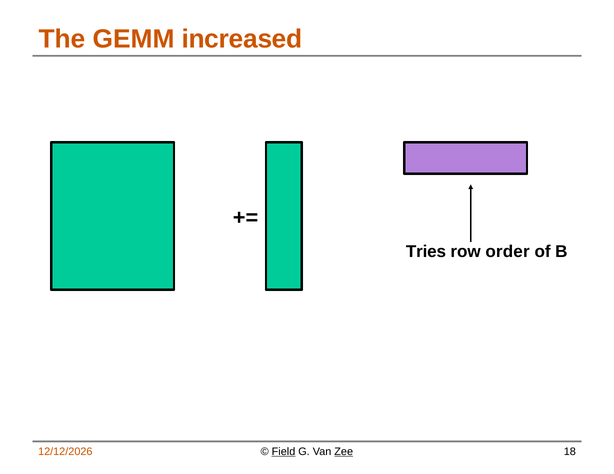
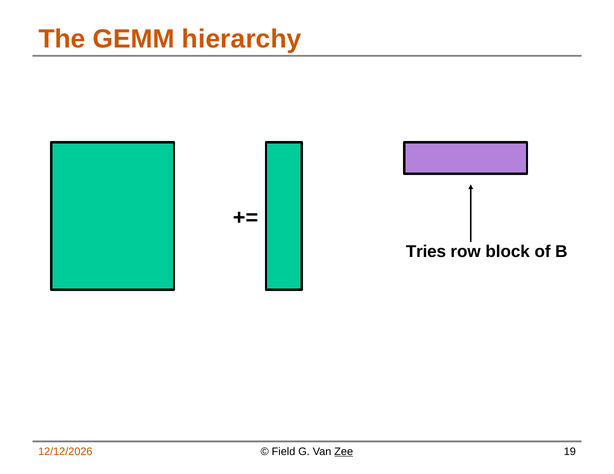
increased: increased -> hierarchy (242, 39)
order: order -> block (508, 252)
Field underline: present -> none (284, 452)
18: 18 -> 19 (570, 452)
